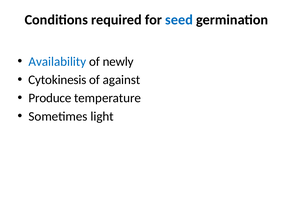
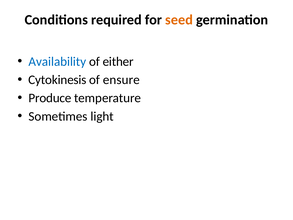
seed colour: blue -> orange (179, 20)
newly: newly -> either (118, 61)
against: against -> ensure (121, 80)
